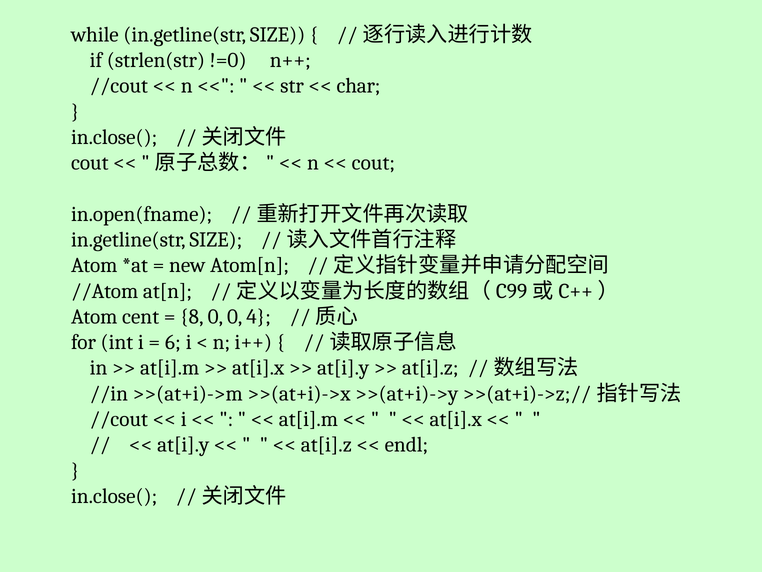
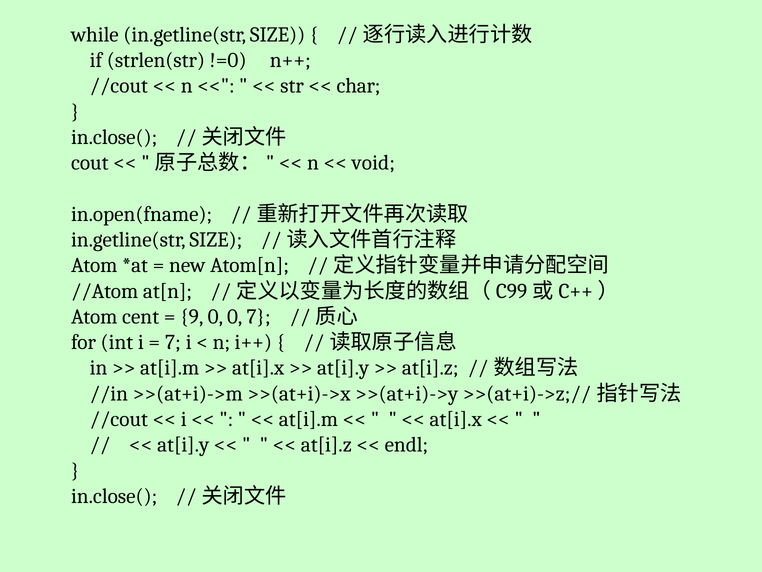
cout: cout -> void (373, 163)
8: 8 -> 9 (192, 316)
0 4: 4 -> 7 (259, 316)
6: 6 -> 7 (173, 342)
